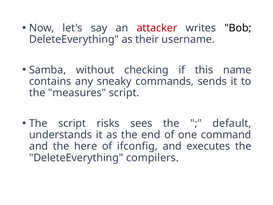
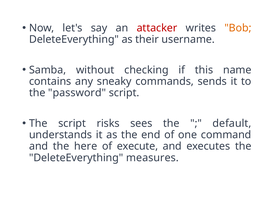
Bob colour: black -> orange (238, 28)
measures: measures -> password (77, 93)
ifconfig: ifconfig -> execute (137, 146)
compilers: compilers -> measures (152, 158)
